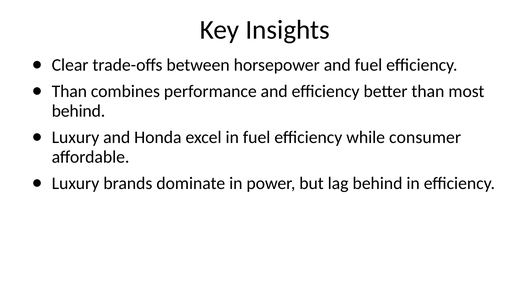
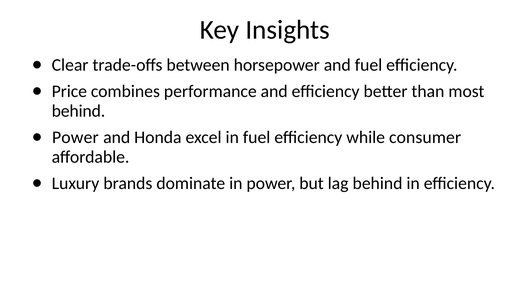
Than: Than -> Price (69, 91)
Luxury: Luxury -> Power (75, 138)
